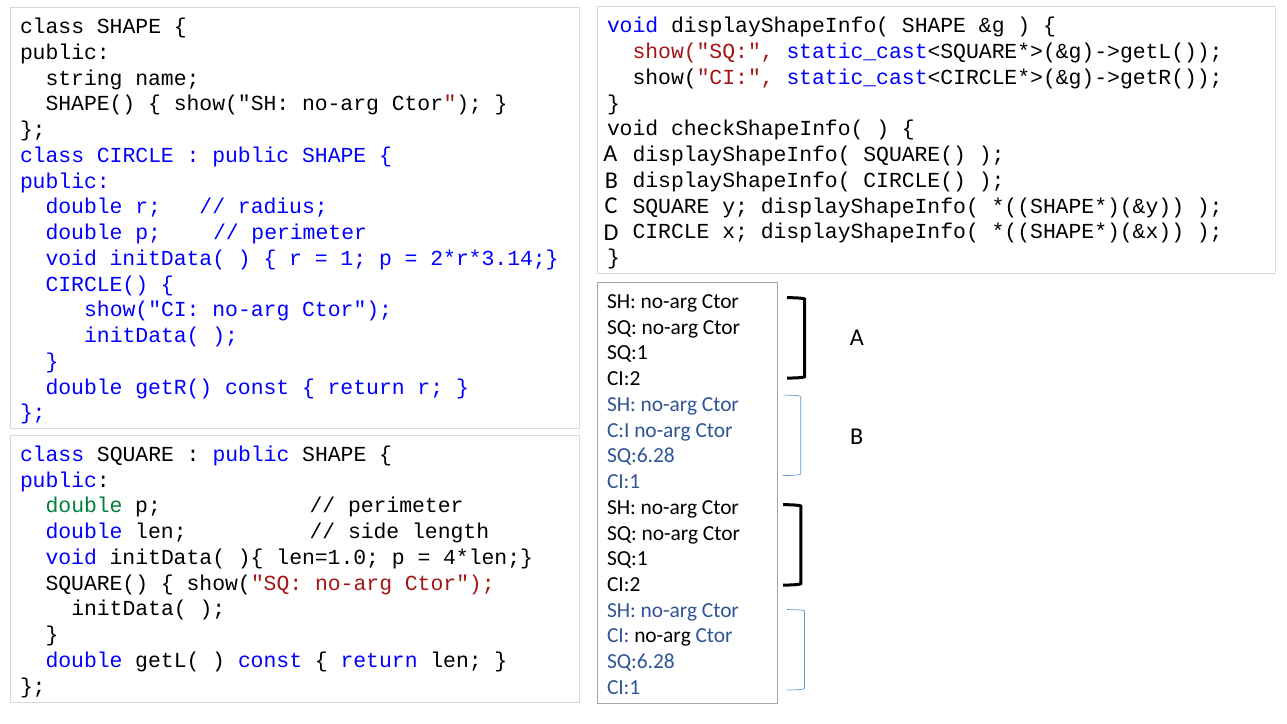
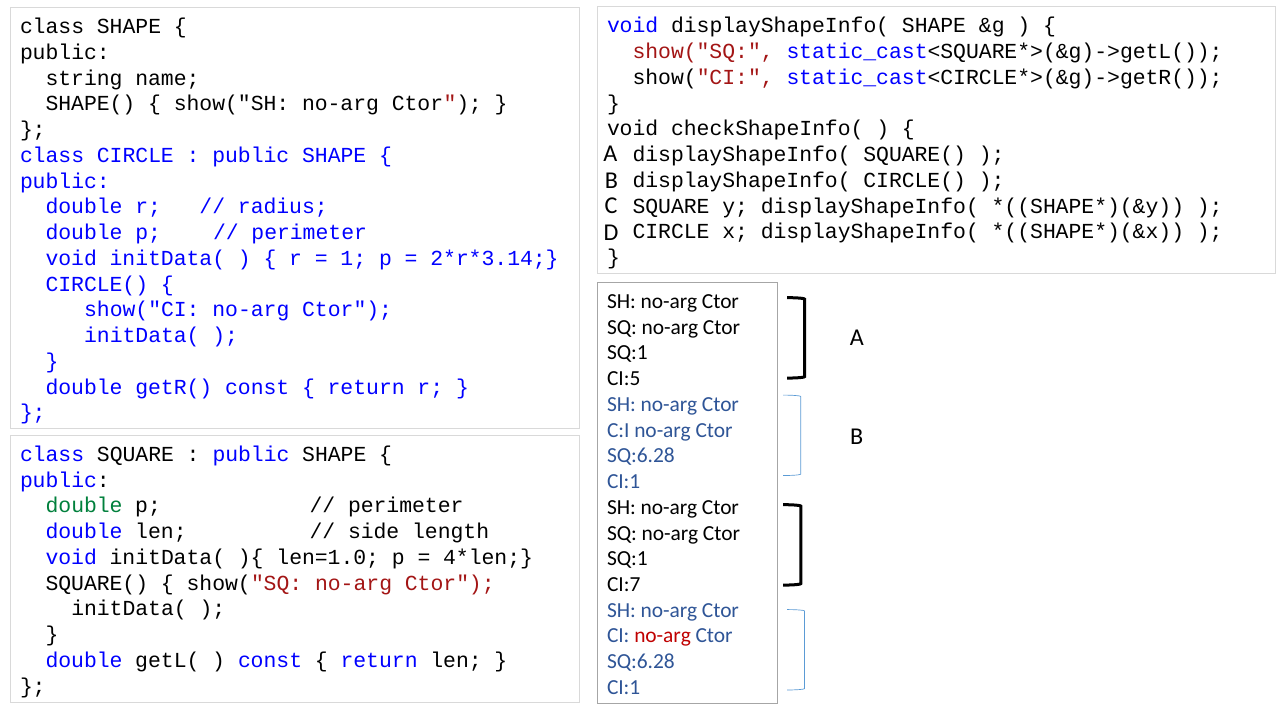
CI:2: CI:2 -> CI:5 (624, 379)
CI:2: CI:2 -> CI:7 (624, 584)
no-arg colour: black -> red (663, 636)
